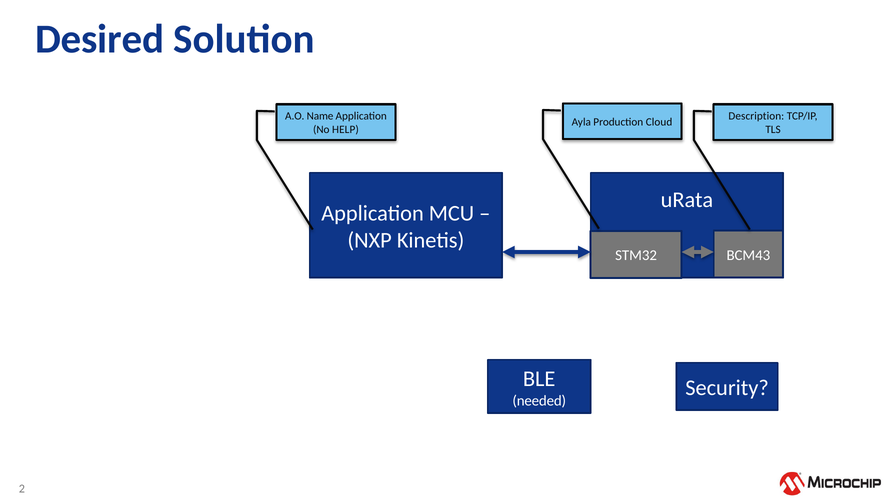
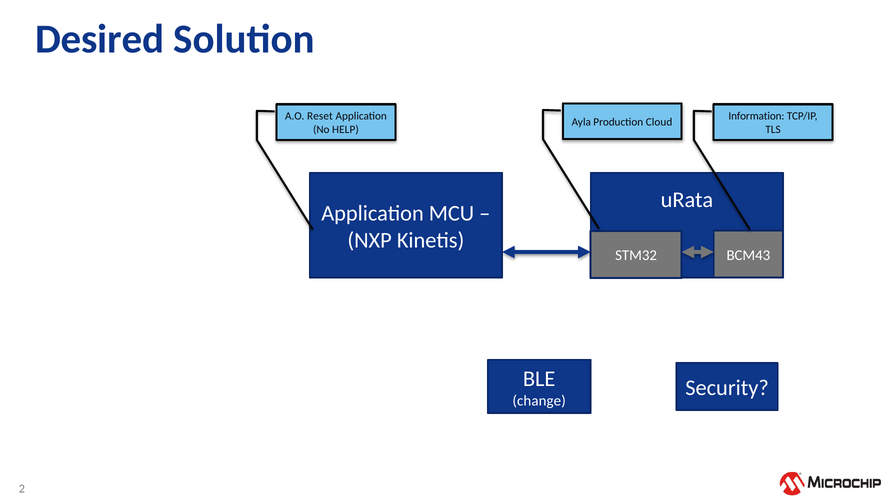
Name: Name -> Reset (320, 116)
Description: Description -> Information (756, 116)
needed: needed -> change (539, 400)
